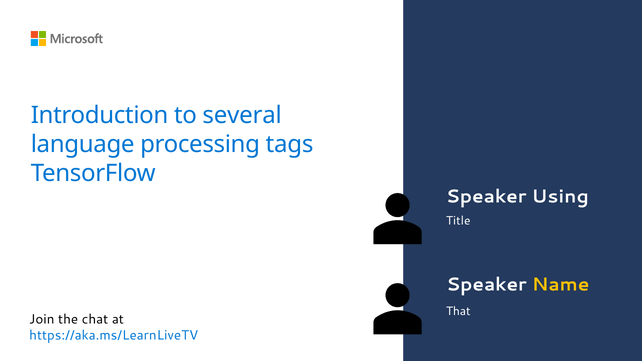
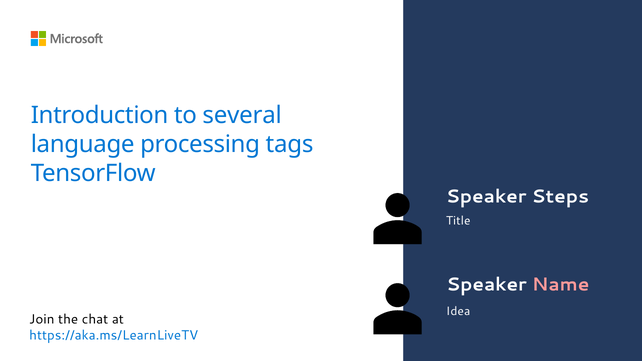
Using: Using -> Steps (560, 196)
Name colour: yellow -> pink (561, 285)
That: That -> Idea (458, 311)
